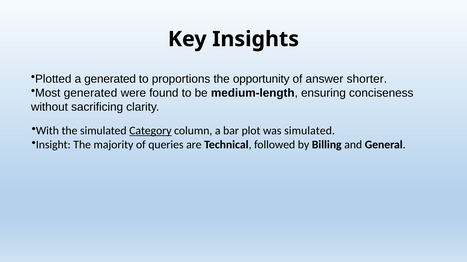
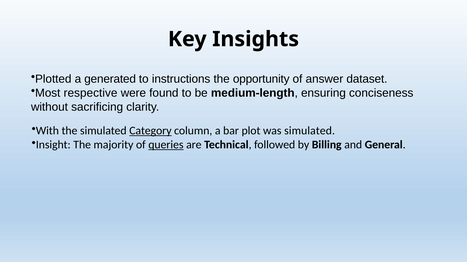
proportions: proportions -> instructions (181, 79)
shorter: shorter -> dataset (367, 79)
Most generated: generated -> respective (91, 93)
queries underline: none -> present (166, 145)
